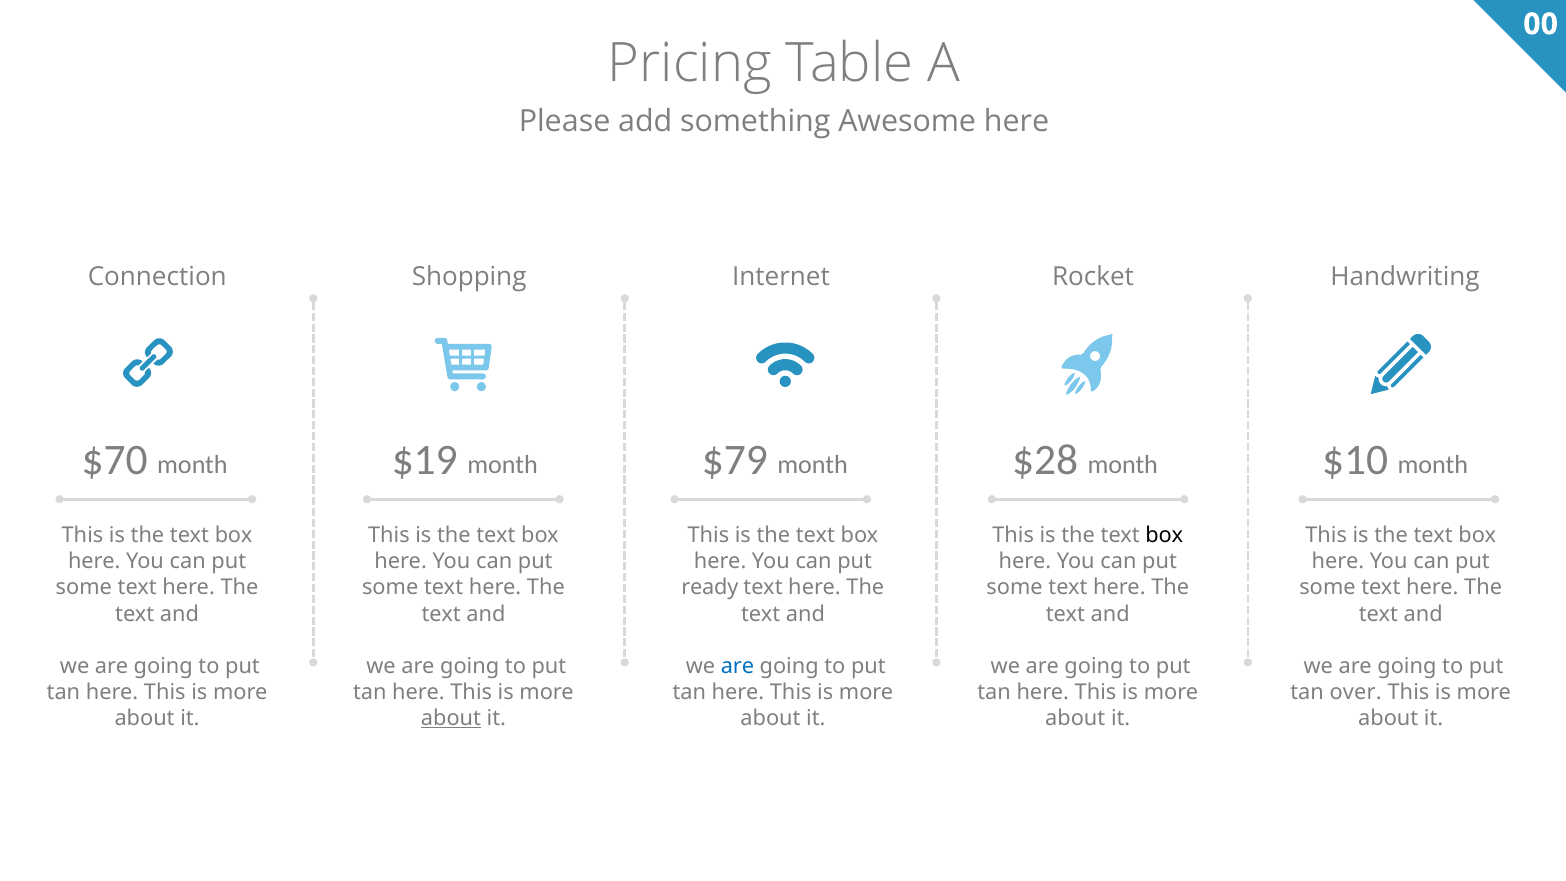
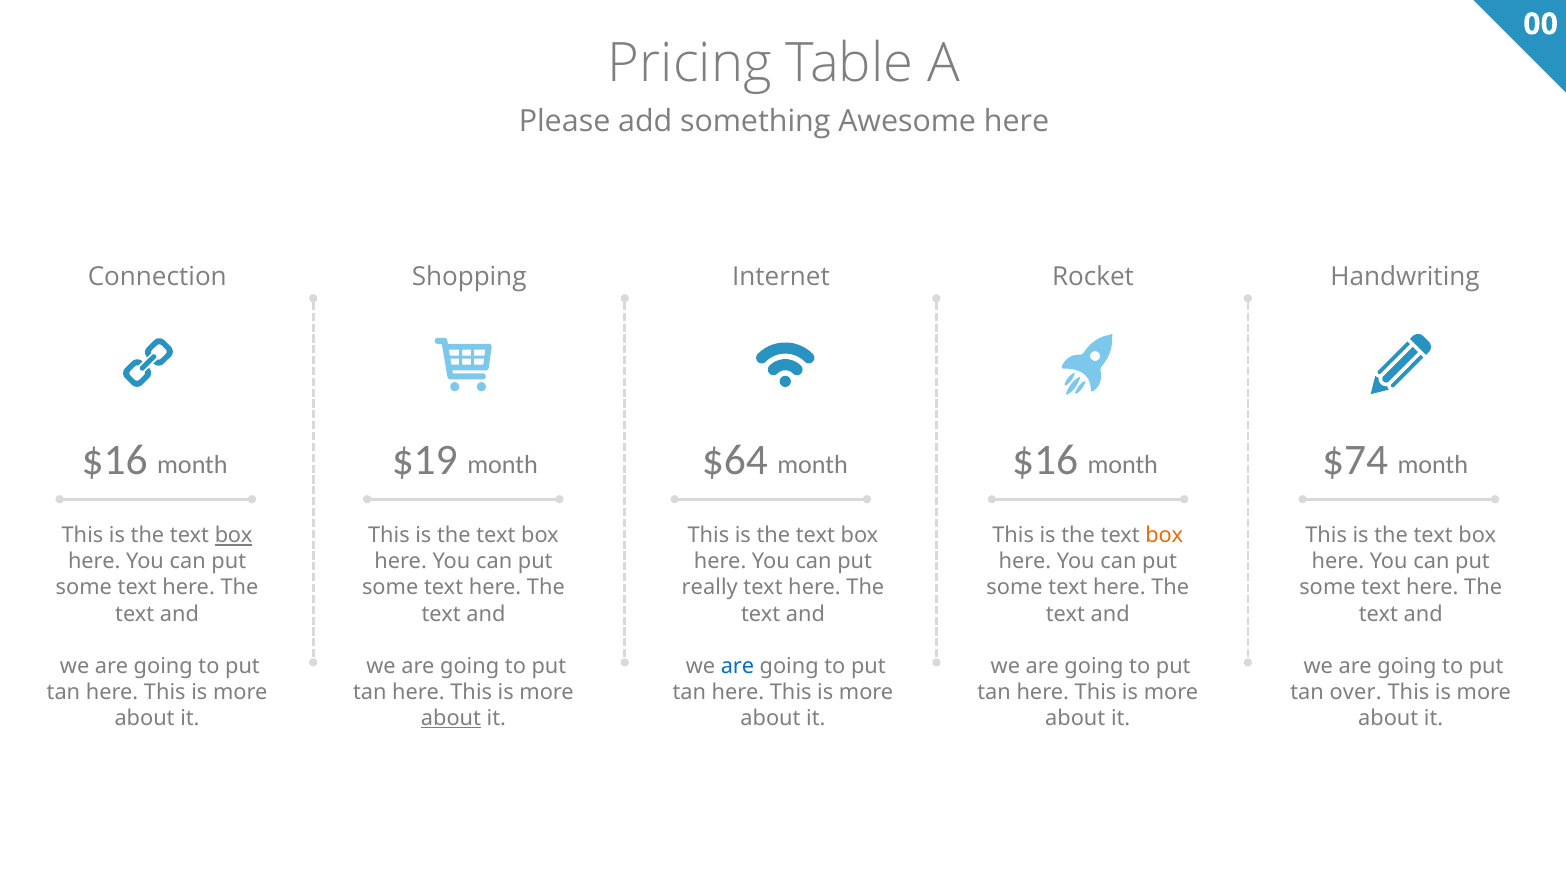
$70: $70 -> $16 (115, 460)
$79: $79 -> $64 (735, 460)
month $28: $28 -> $16 (1045, 460)
$10: $10 -> $74 (1355, 460)
box underline: none -> present (234, 535)
box colour: black -> orange (1164, 535)
ready: ready -> really (710, 588)
